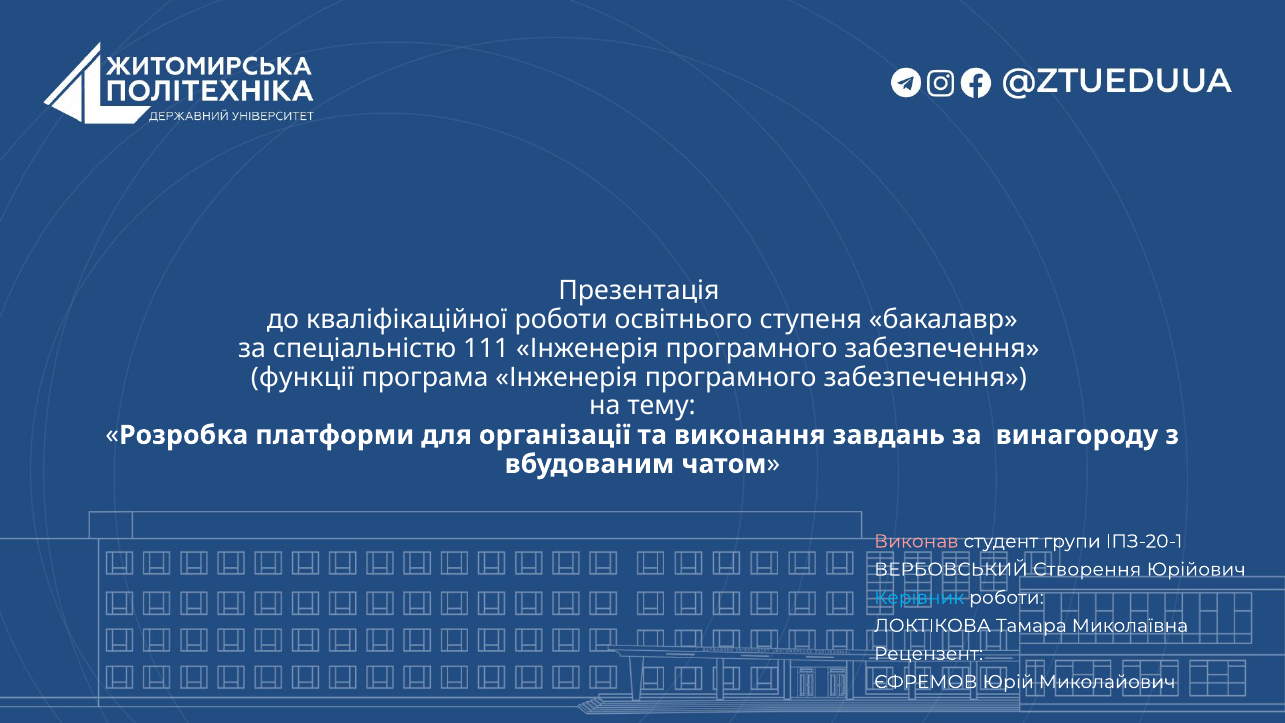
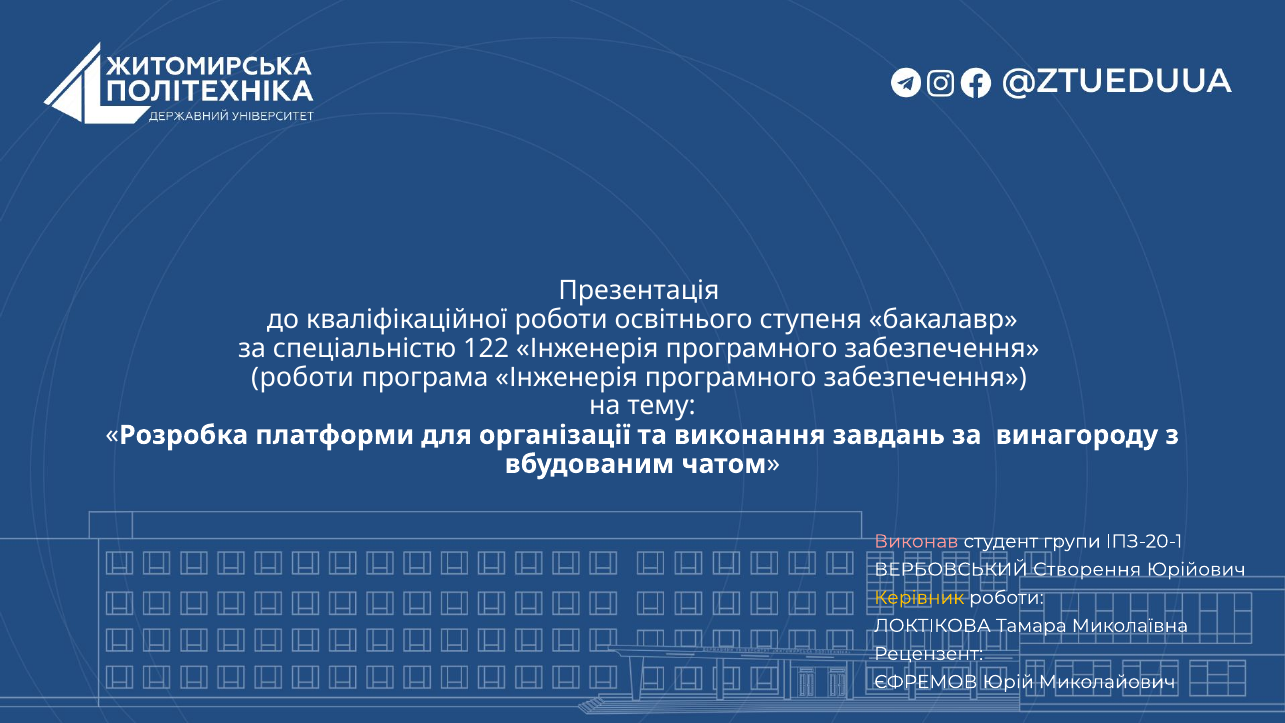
111: 111 -> 122 (486, 348)
функції: функції -> роботи (303, 377)
Керівник colour: light blue -> yellow (919, 597)
